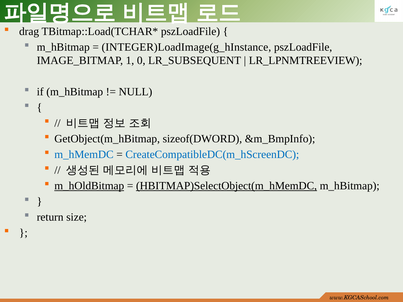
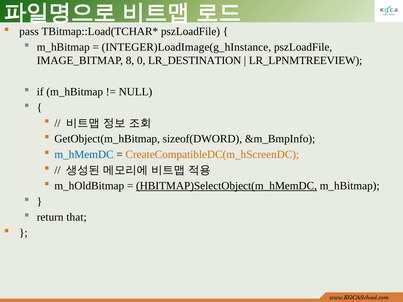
drag: drag -> pass (29, 32)
1: 1 -> 8 (130, 61)
LR_SUBSEQUENT: LR_SUBSEQUENT -> LR_DESTINATION (195, 61)
CreateCompatibleDC(m_hScreenDC colour: blue -> orange (212, 155)
m_hOldBitmap underline: present -> none (89, 186)
size: size -> that (77, 217)
